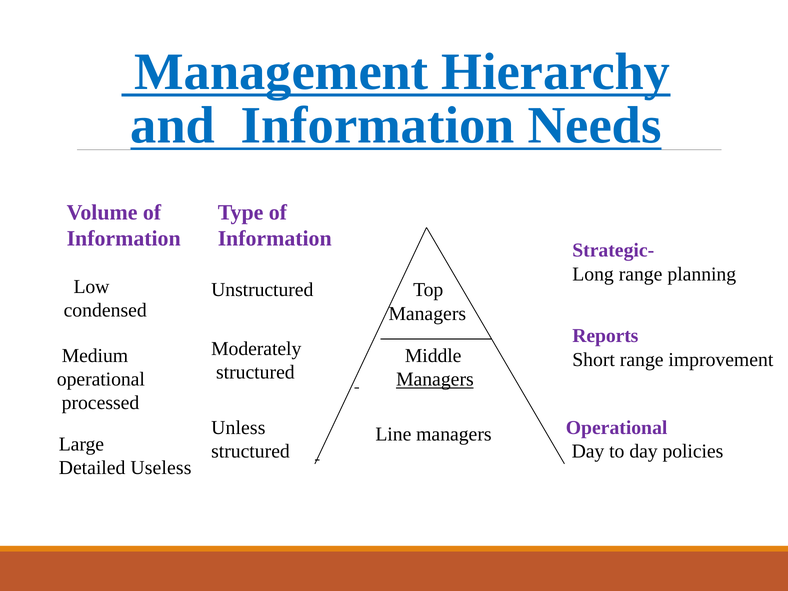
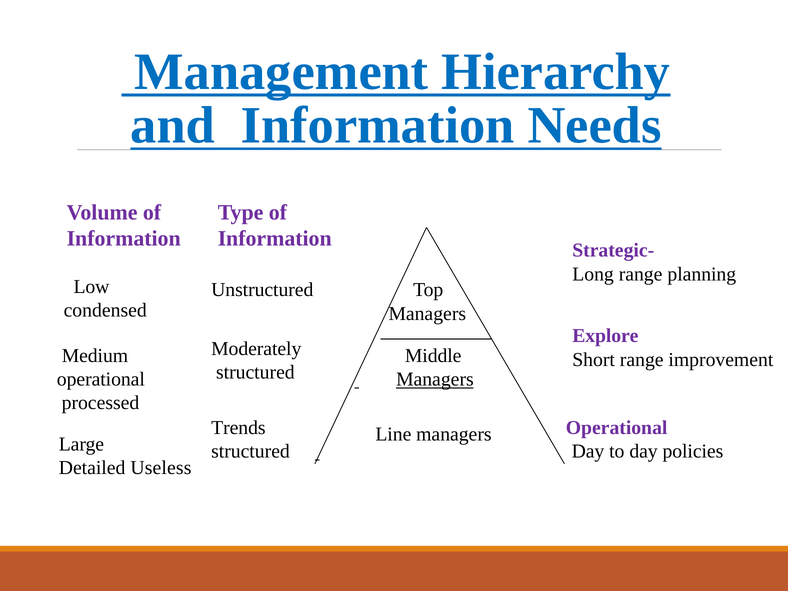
Reports: Reports -> Explore (605, 336)
Unless: Unless -> Trends (238, 428)
